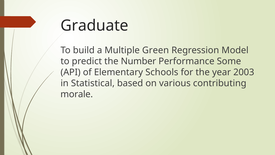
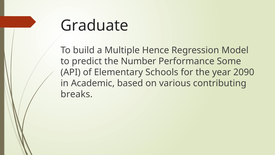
Green: Green -> Hence (156, 50)
2003: 2003 -> 2090 (244, 72)
Statistical: Statistical -> Academic (93, 83)
morale: morale -> breaks (77, 94)
